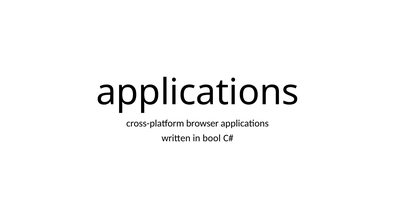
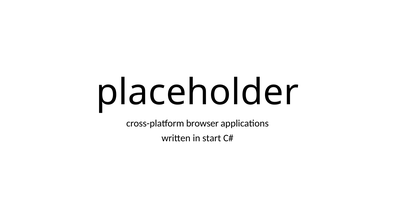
applications: applications -> placeholder (197, 92)
bool: bool -> start (212, 138)
